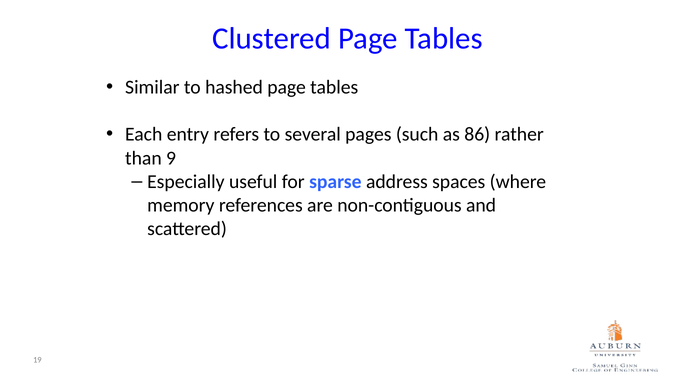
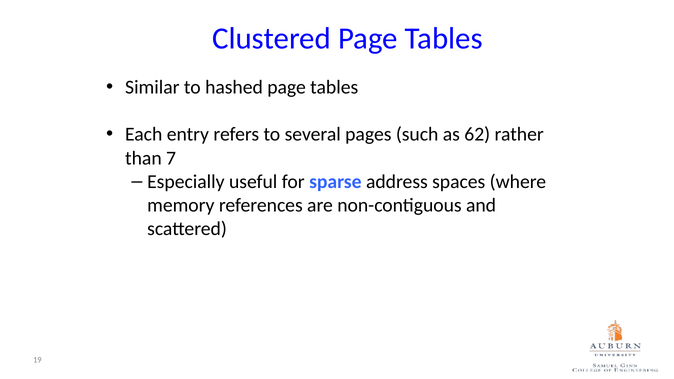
86: 86 -> 62 (477, 135)
9: 9 -> 7 (171, 158)
